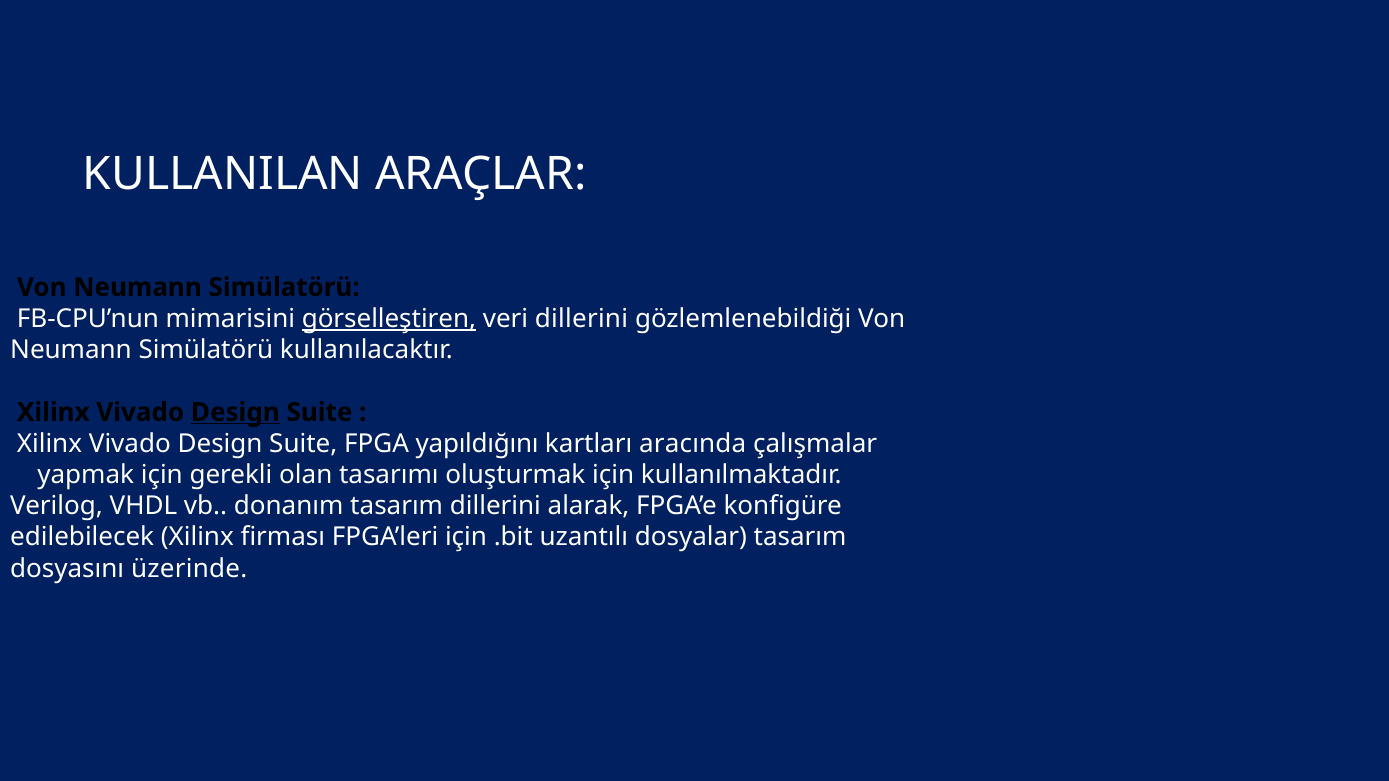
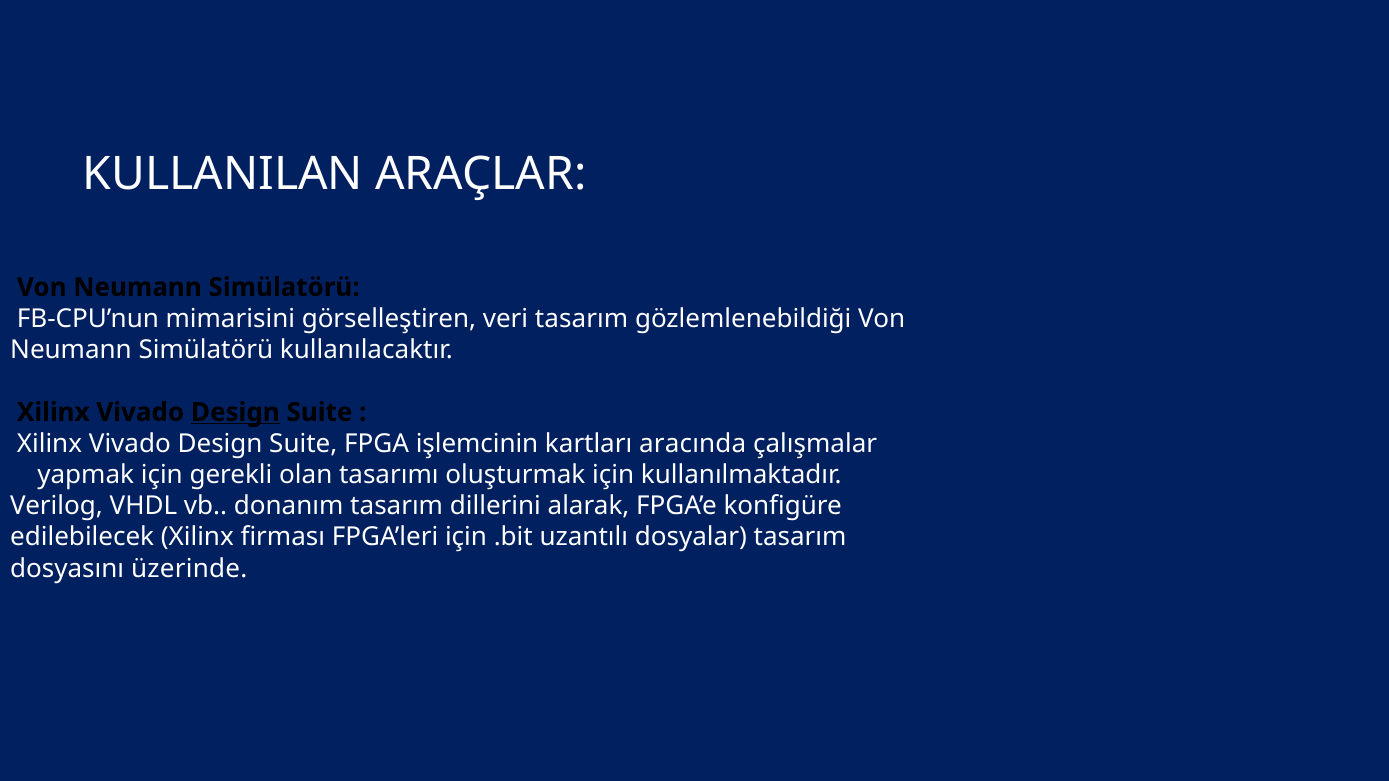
görselleştiren underline: present -> none (389, 319)
veri dillerini: dillerini -> tasarım (582, 319)
yapıldığını: yapıldığını -> işlemcinin (477, 444)
